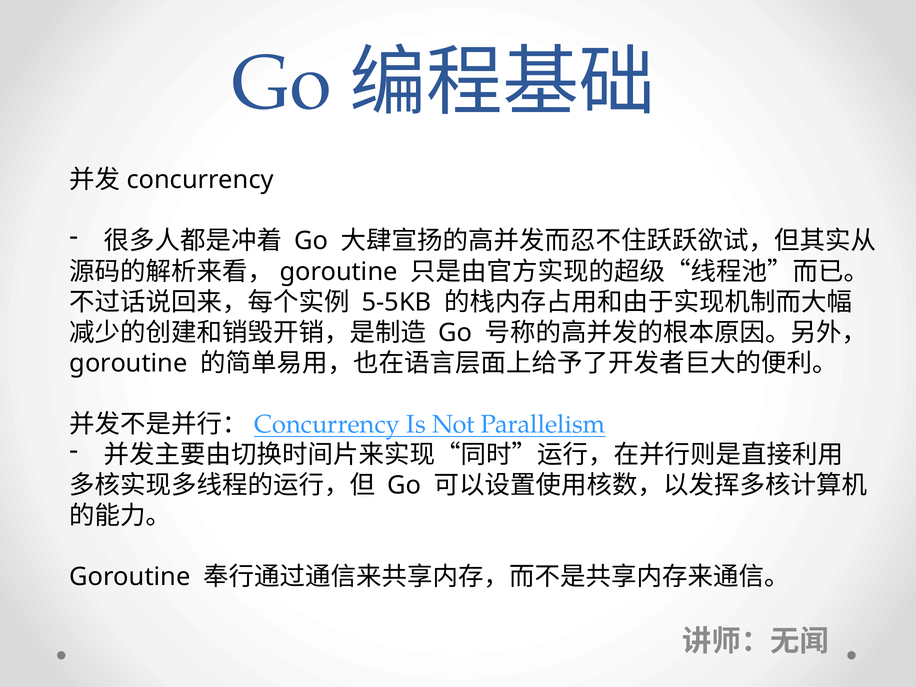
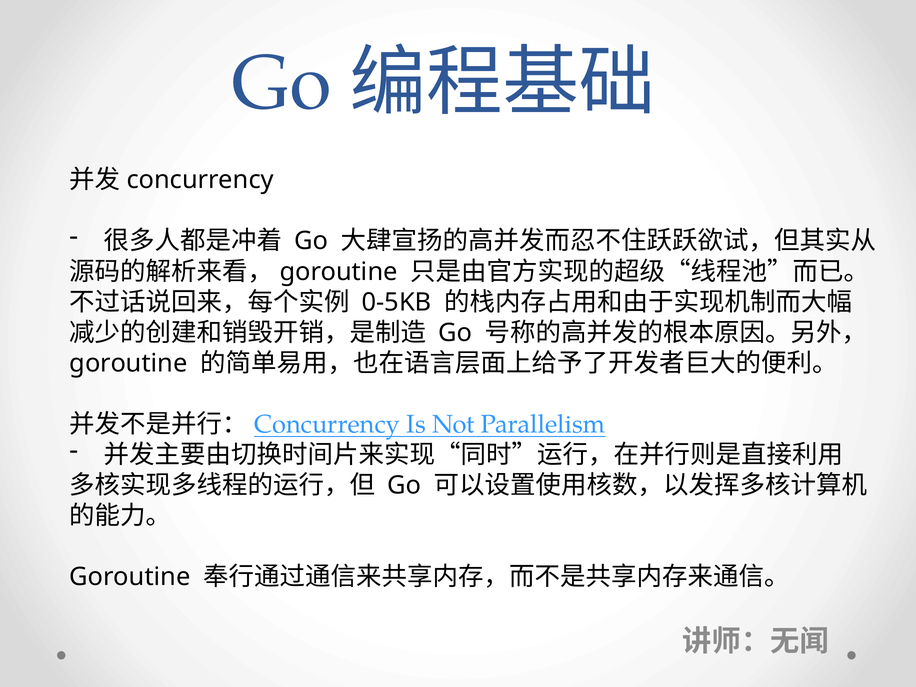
5-5KB: 5-5KB -> 0-5KB (397, 302)
